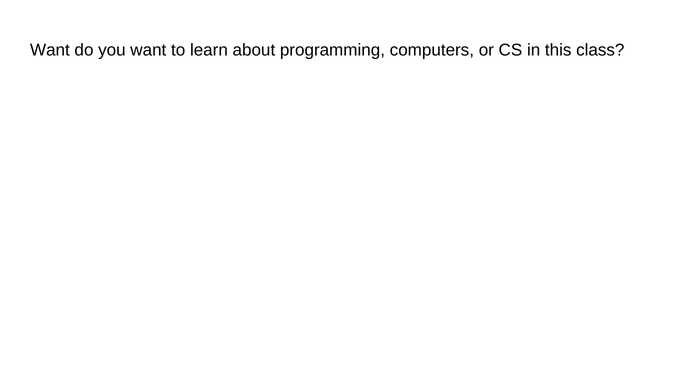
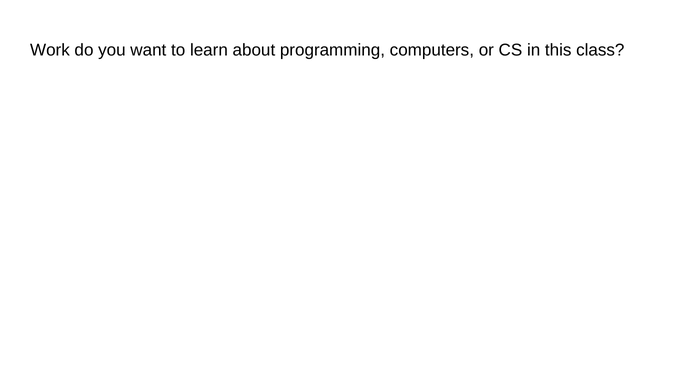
Want: Want -> Work (50, 50)
